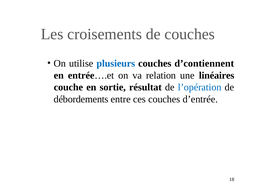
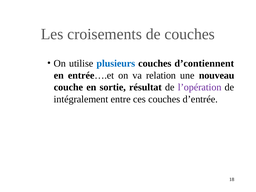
linéaires: linéaires -> nouveau (217, 75)
l’opération colour: blue -> purple (200, 87)
débordements: débordements -> intégralement (81, 99)
